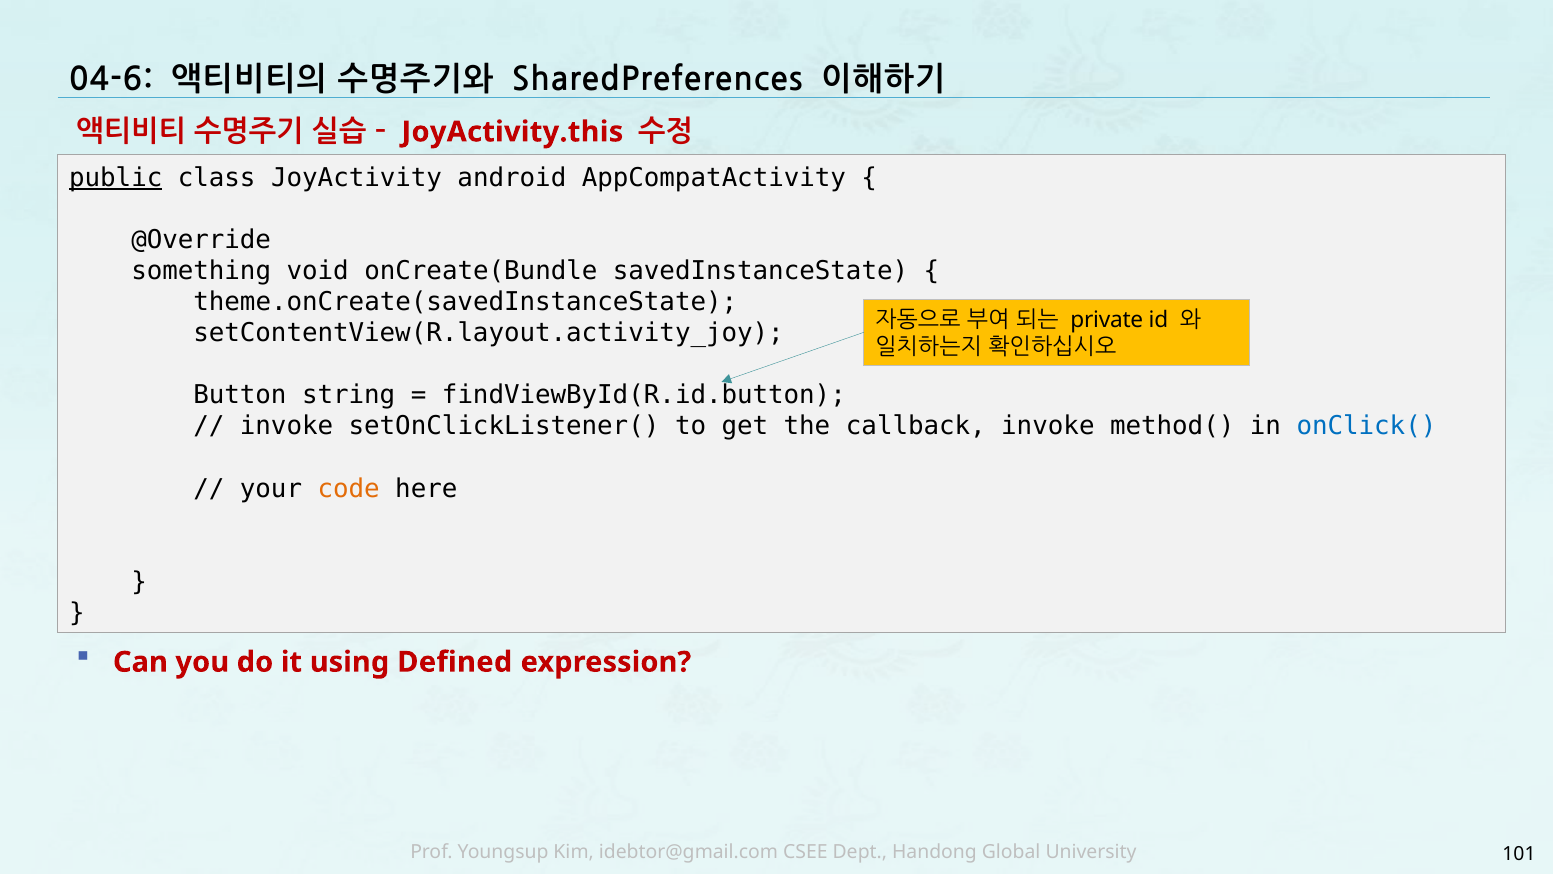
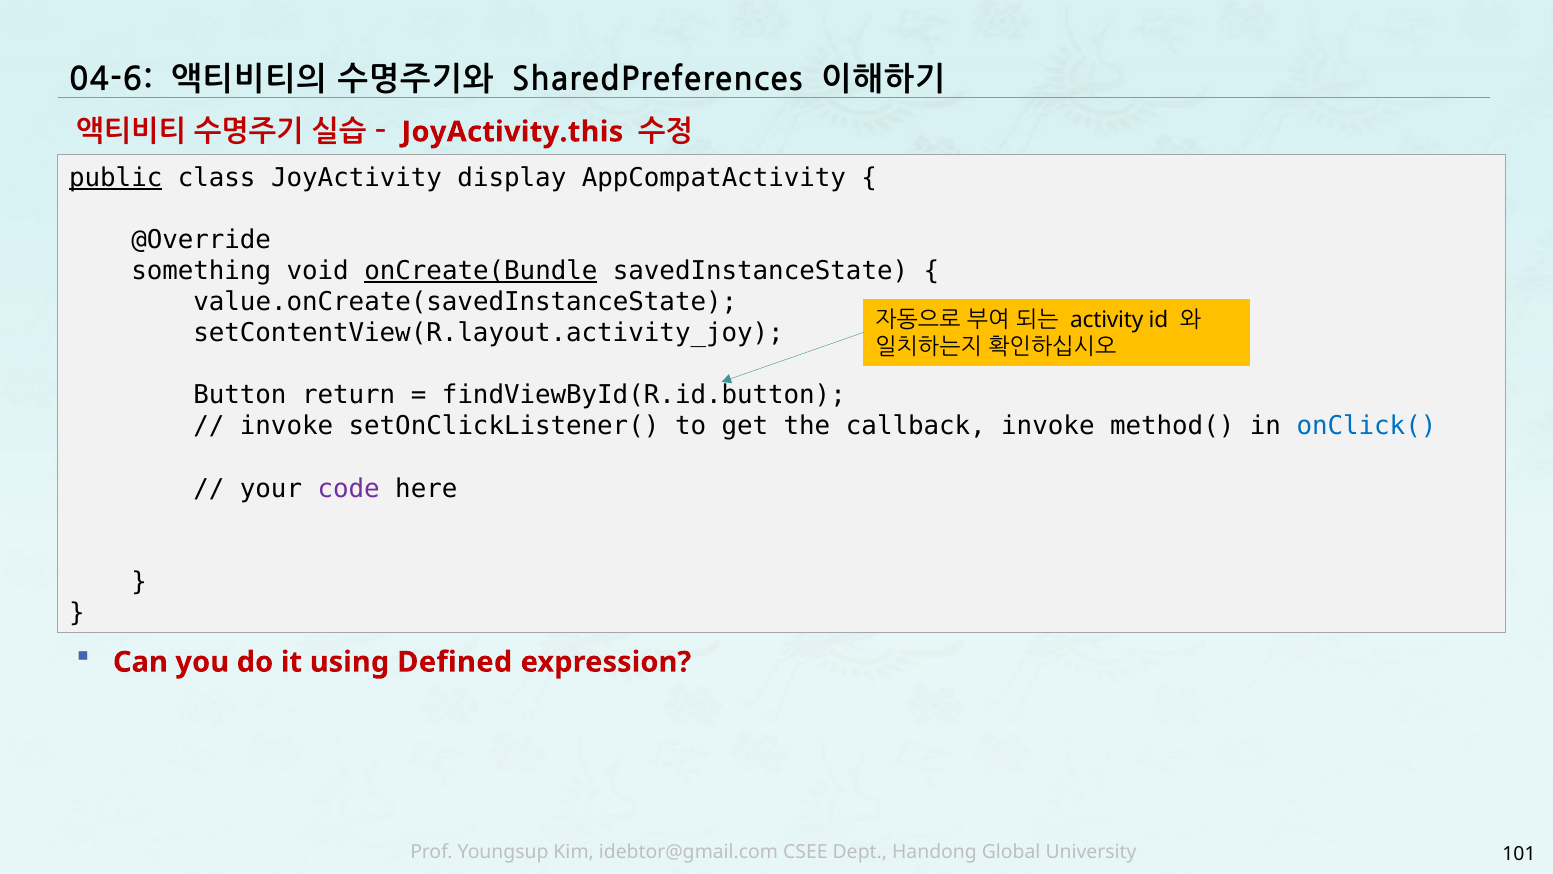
android: android -> display (512, 178)
onCreate(Bundle underline: none -> present (481, 271)
theme.onCreate(savedInstanceState: theme.onCreate(savedInstanceState -> value.onCreate(savedInstanceState (465, 302)
private: private -> activity (1107, 320)
string: string -> return (349, 395)
code colour: orange -> purple (349, 488)
